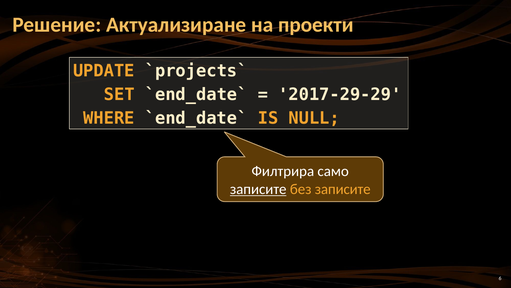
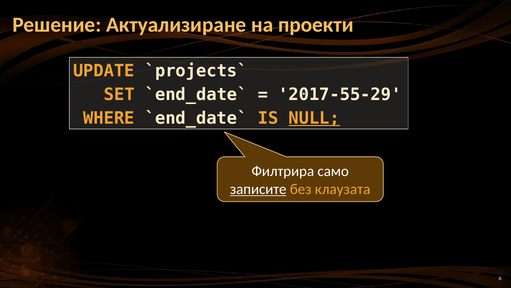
2017-29-29: 2017-29-29 -> 2017-55-29 (340, 94)
NULL underline: none -> present (314, 118)
без записите: записите -> клаузата (343, 189)
